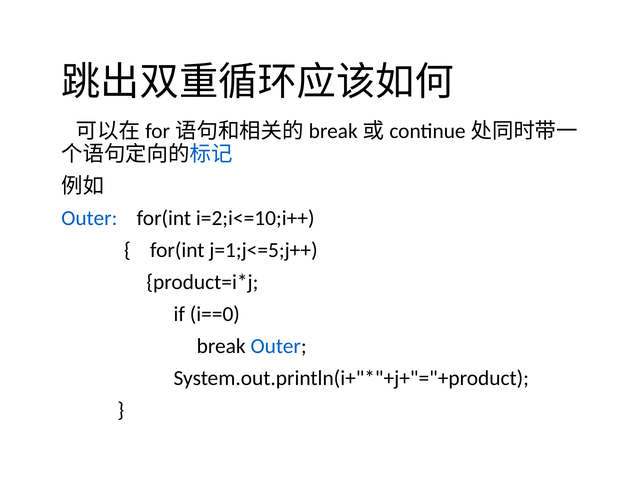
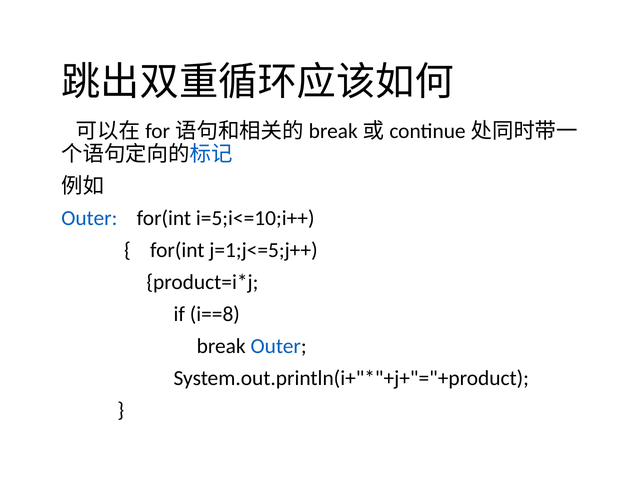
i=2;i<=10;i++: i=2;i<=10;i++ -> i=5;i<=10;i++ (255, 218)
i==0: i==0 -> i==8 (215, 314)
